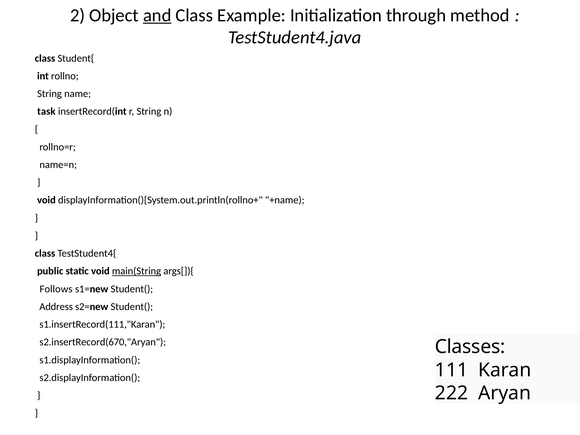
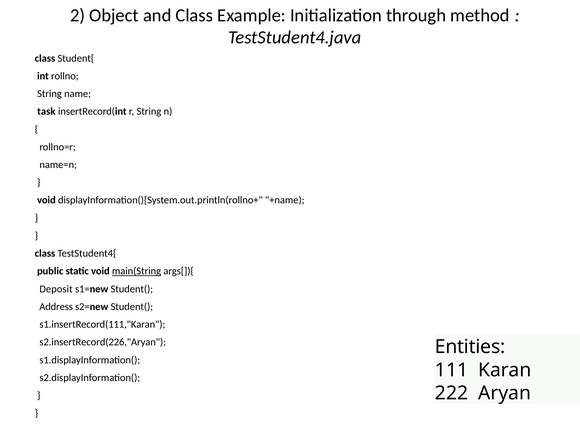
and underline: present -> none (157, 15)
Follows: Follows -> Deposit (56, 289)
s2.insertRecord(670,"Aryan: s2.insertRecord(670,"Aryan -> s2.insertRecord(226,"Aryan (103, 342)
Classes: Classes -> Entities (470, 347)
